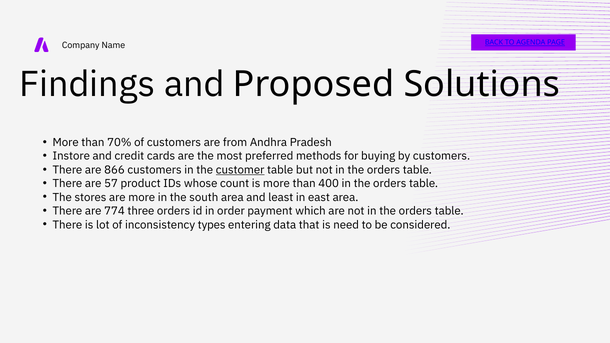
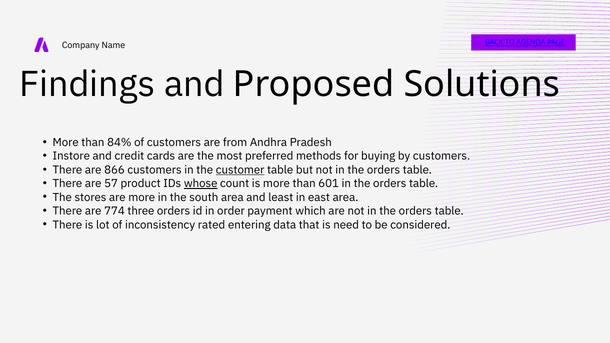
70%: 70% -> 84% (119, 142)
whose underline: none -> present (201, 184)
400: 400 -> 601 (329, 184)
types: types -> rated (212, 225)
